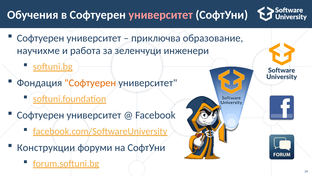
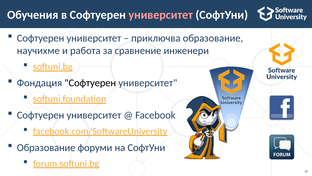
зеленчуци: зеленчуци -> сравнение (138, 51)
Софтуерен colour: orange -> black (90, 83)
Конструкции: Конструкции -> Образование (46, 147)
